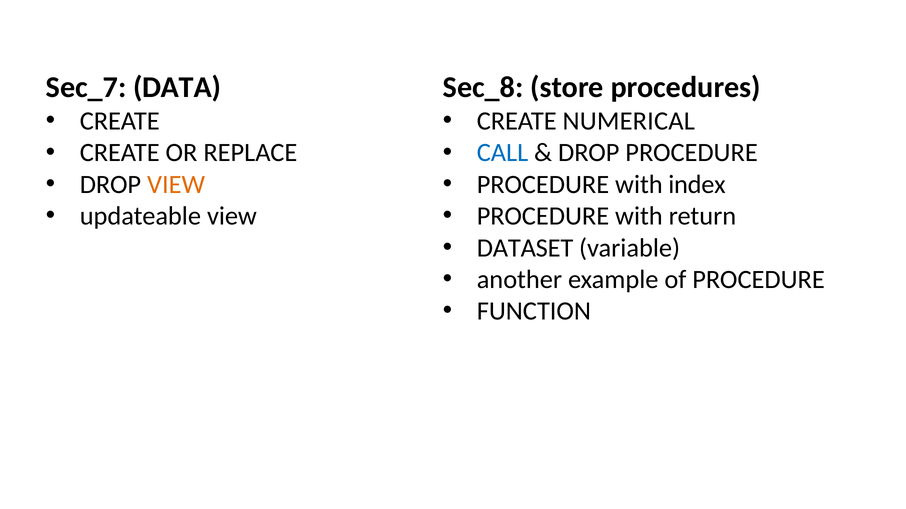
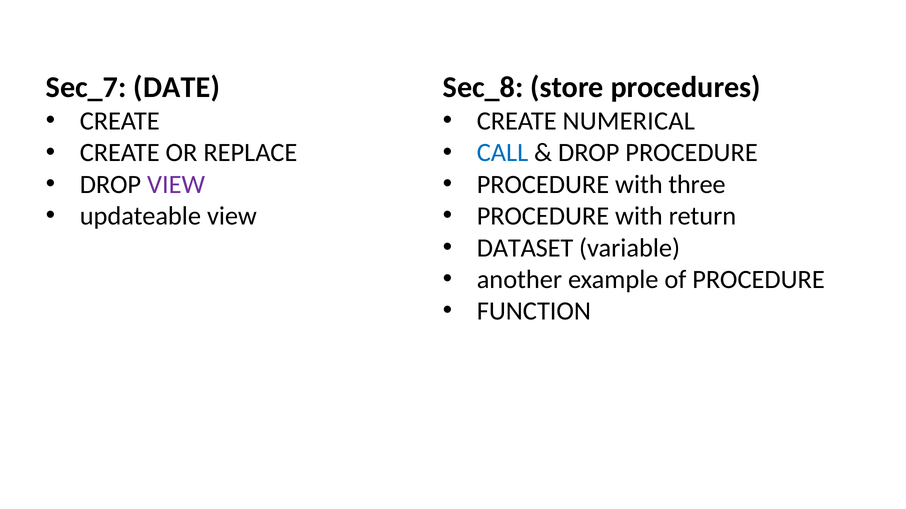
DATA: DATA -> DATE (177, 87)
VIEW colour: orange -> purple (176, 185)
index: index -> three (697, 185)
